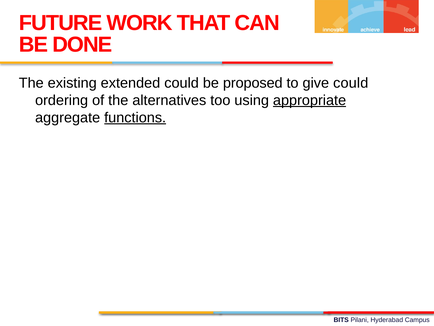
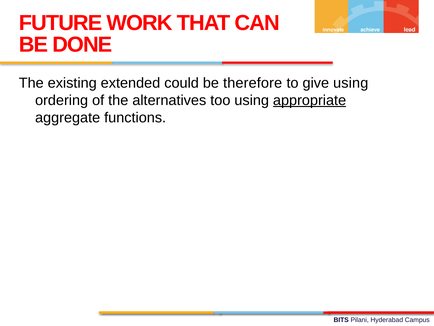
proposed: proposed -> therefore (253, 83)
give could: could -> using (351, 83)
functions underline: present -> none (135, 117)
